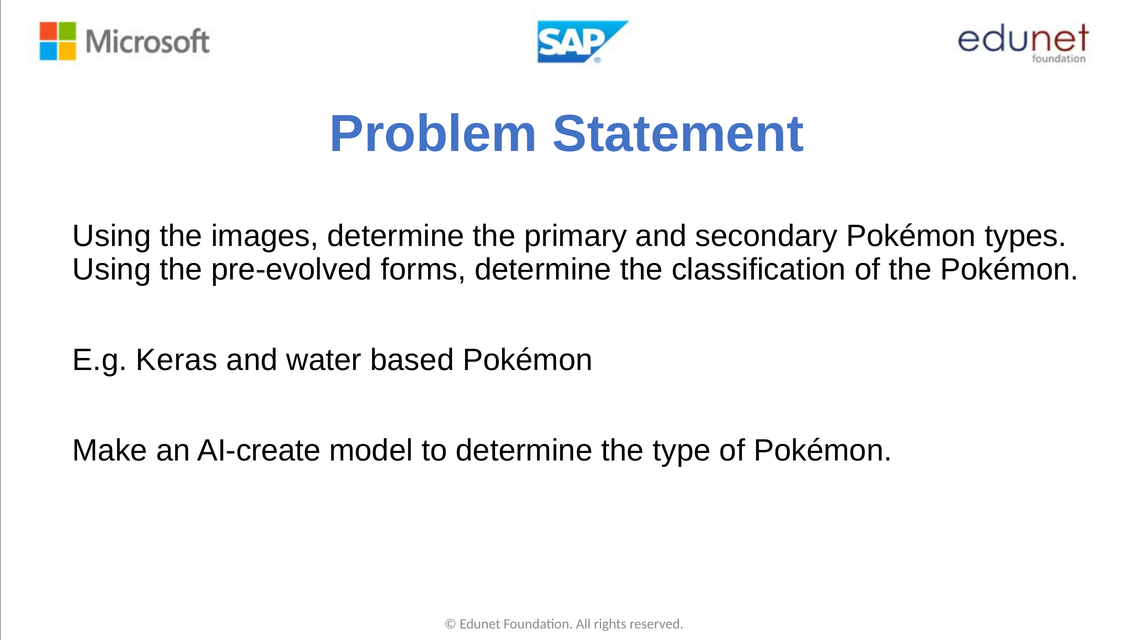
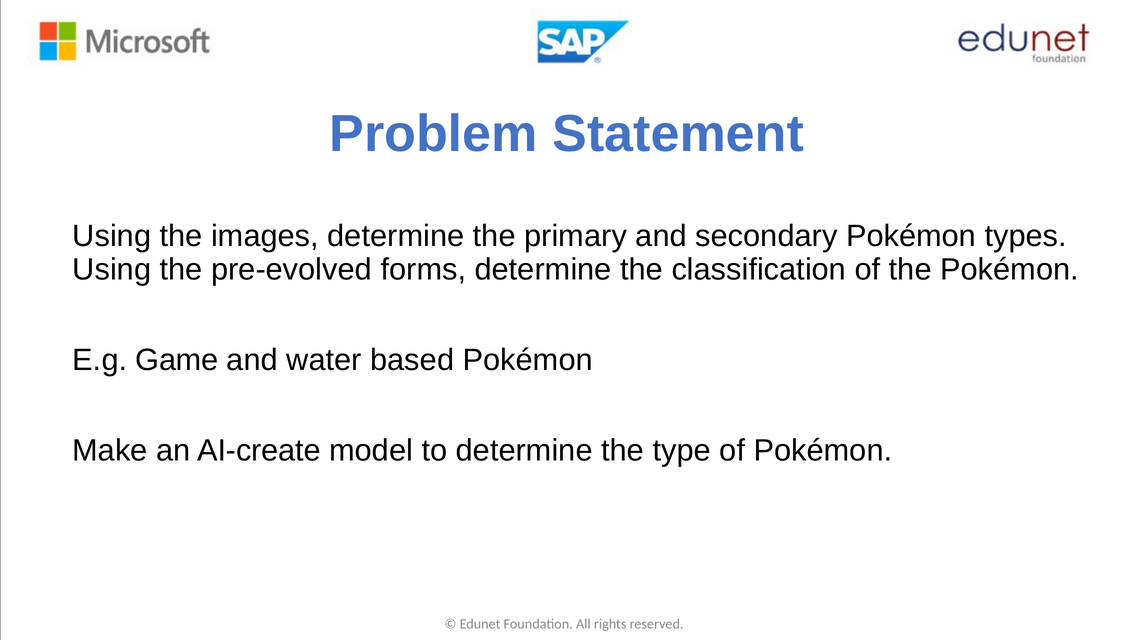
Keras: Keras -> Game (177, 360)
